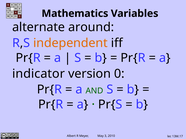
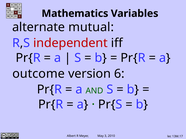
around: around -> mutual (91, 27)
independent colour: orange -> red (70, 43)
indicator: indicator -> outcome (39, 74)
0: 0 -> 6 (119, 74)
